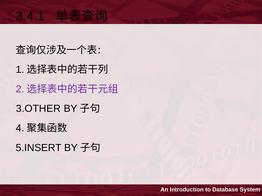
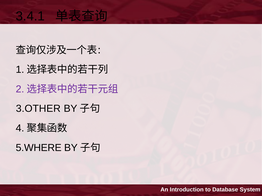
5.INSERT: 5.INSERT -> 5.WHERE (39, 148)
